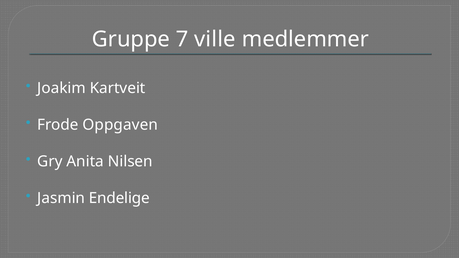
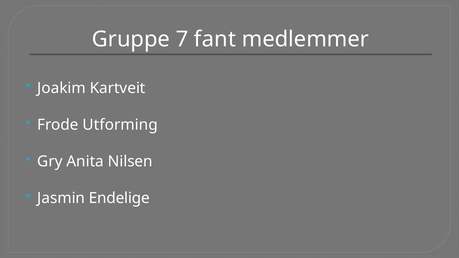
ville: ville -> fant (215, 39)
Oppgaven: Oppgaven -> Utforming (120, 125)
